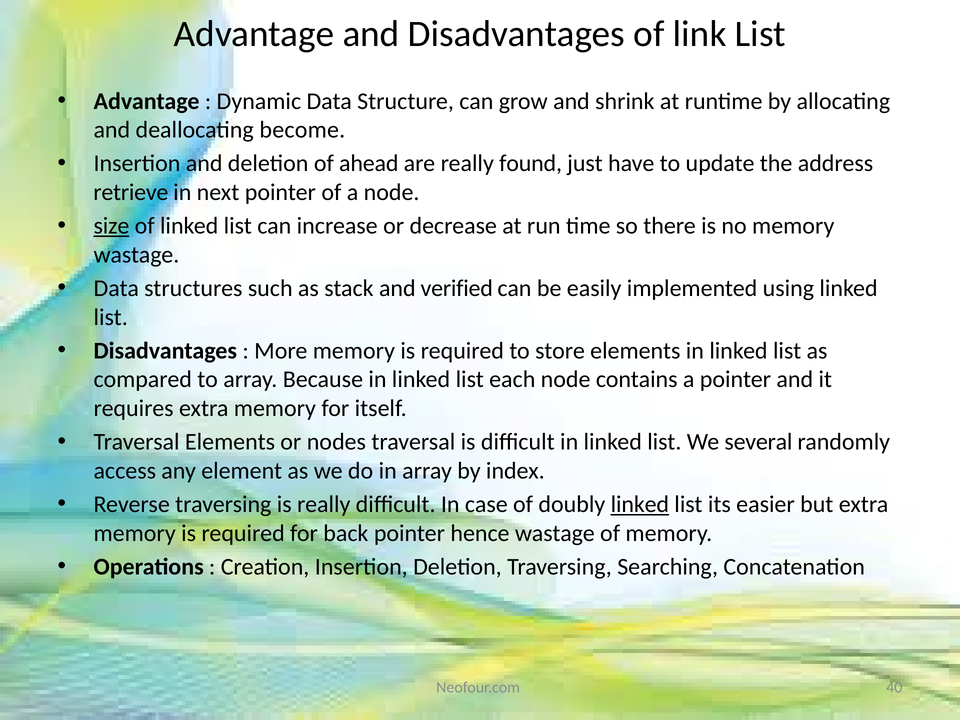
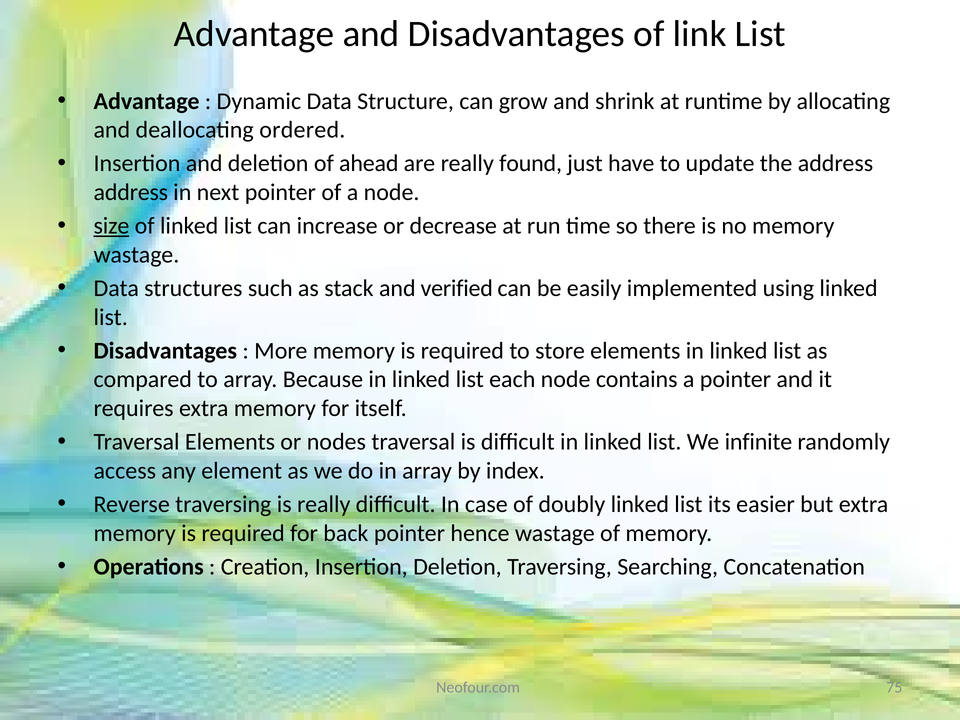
become: become -> ordered (302, 130)
retrieve: retrieve -> address (131, 192)
several: several -> infinite (758, 442)
linked underline: present -> none (640, 504)
40: 40 -> 75 (894, 687)
